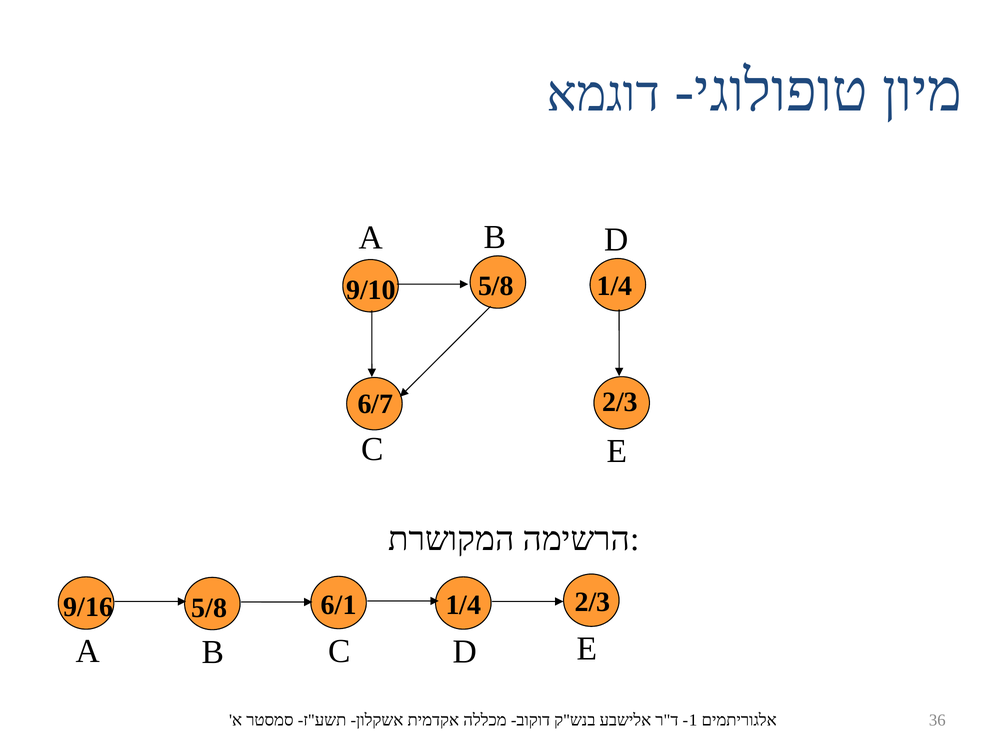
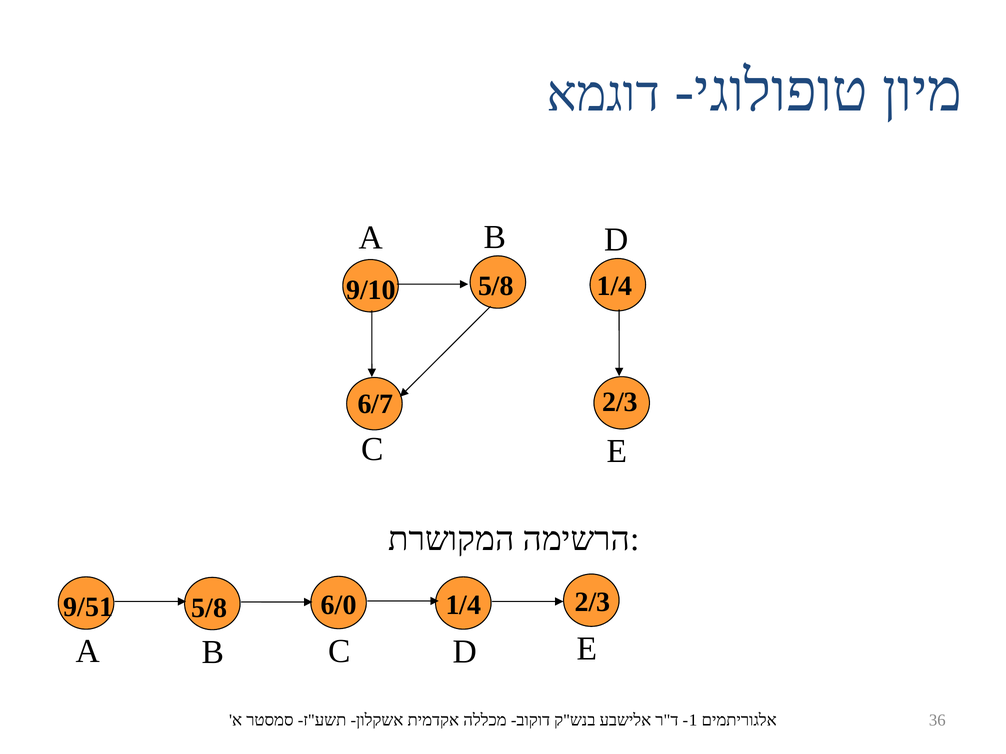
6/1: 6/1 -> 6/0 (339, 605)
9/16: 9/16 -> 9/51 (88, 607)
